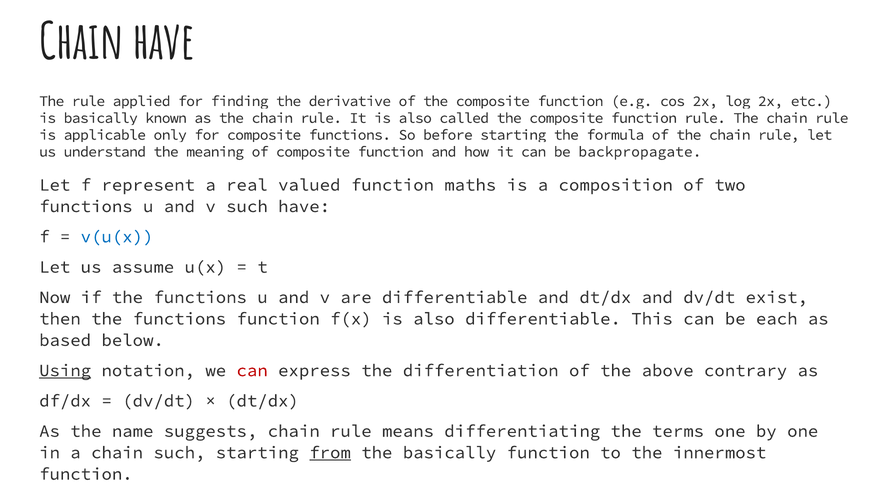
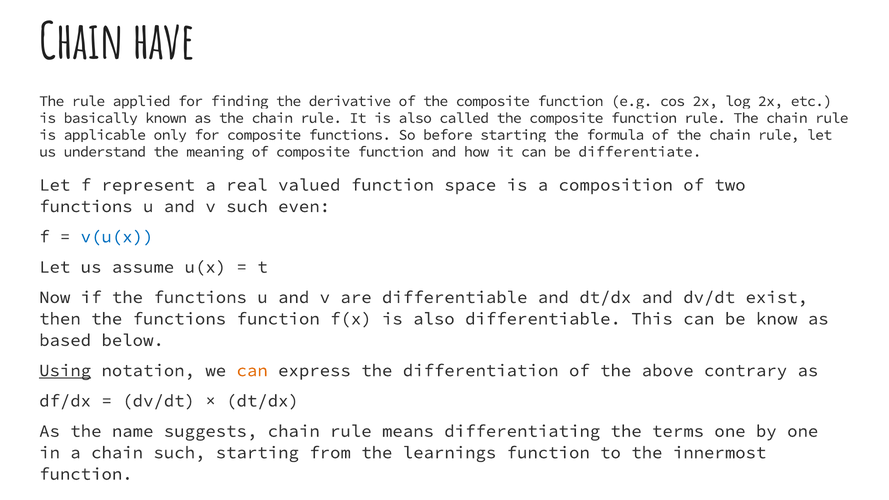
backpropagate: backpropagate -> differentiate (640, 152)
maths: maths -> space (470, 185)
such have: have -> even (304, 206)
each: each -> know (777, 319)
can colour: red -> orange (252, 371)
from underline: present -> none (330, 453)
the basically: basically -> learnings (450, 453)
